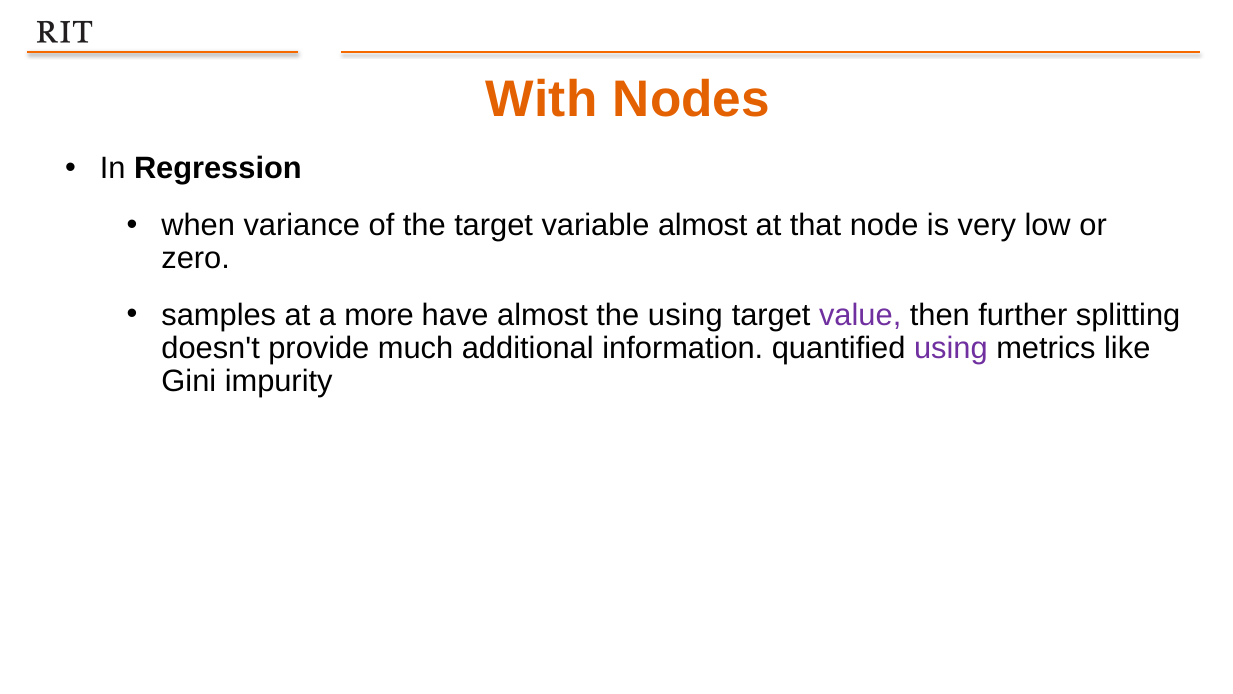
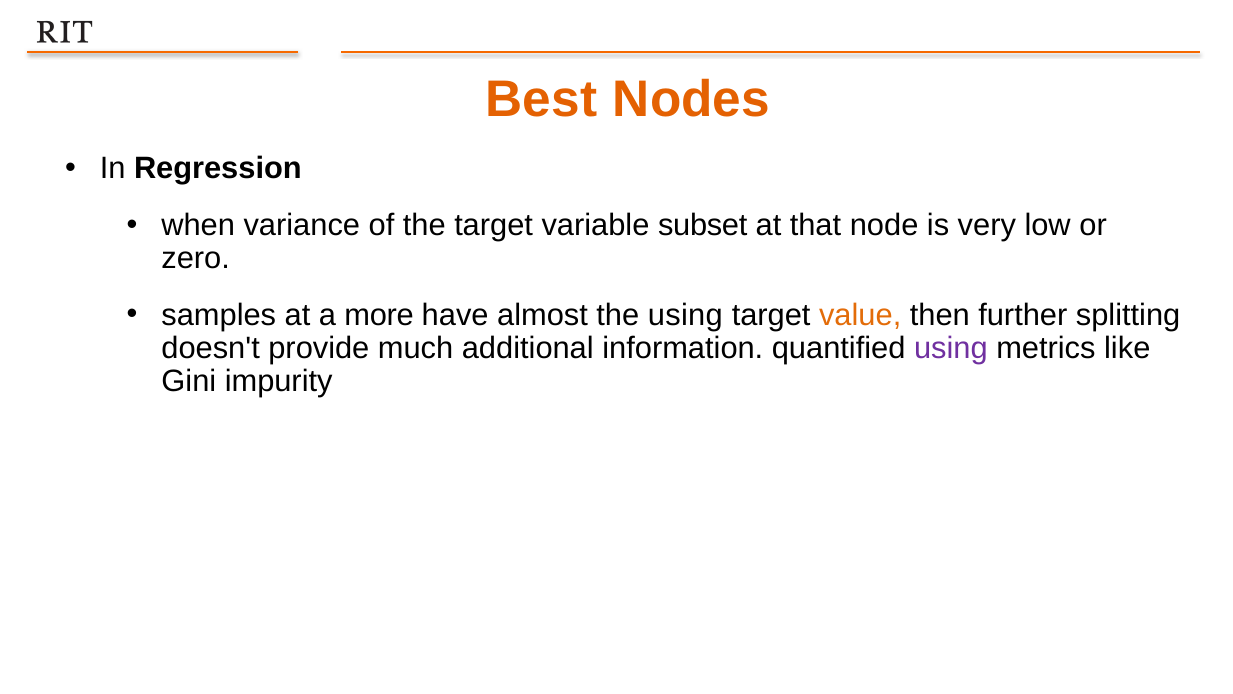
With: With -> Best (542, 100)
variable almost: almost -> subset (703, 225)
value colour: purple -> orange (860, 315)
